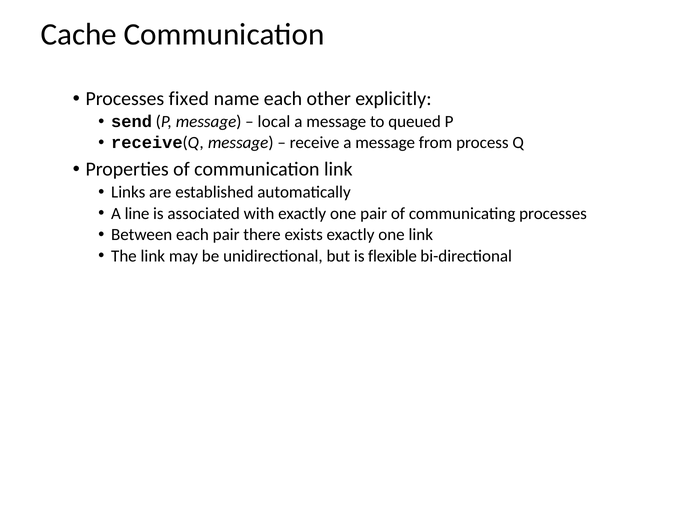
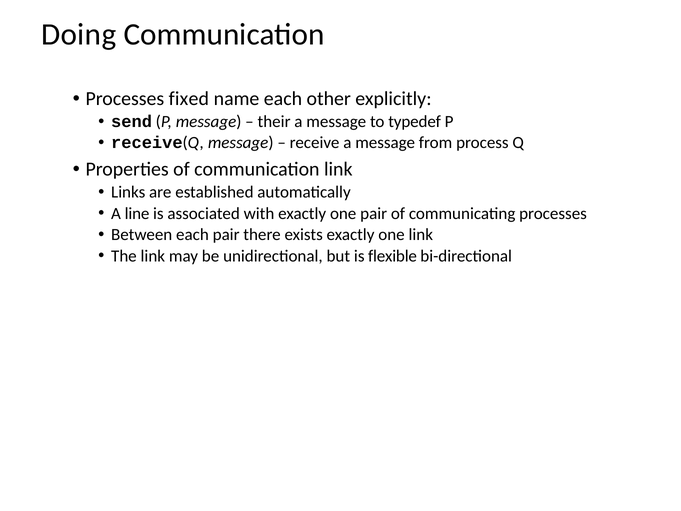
Cache: Cache -> Doing (79, 35)
local: local -> their (274, 122)
queued: queued -> typedef (415, 122)
